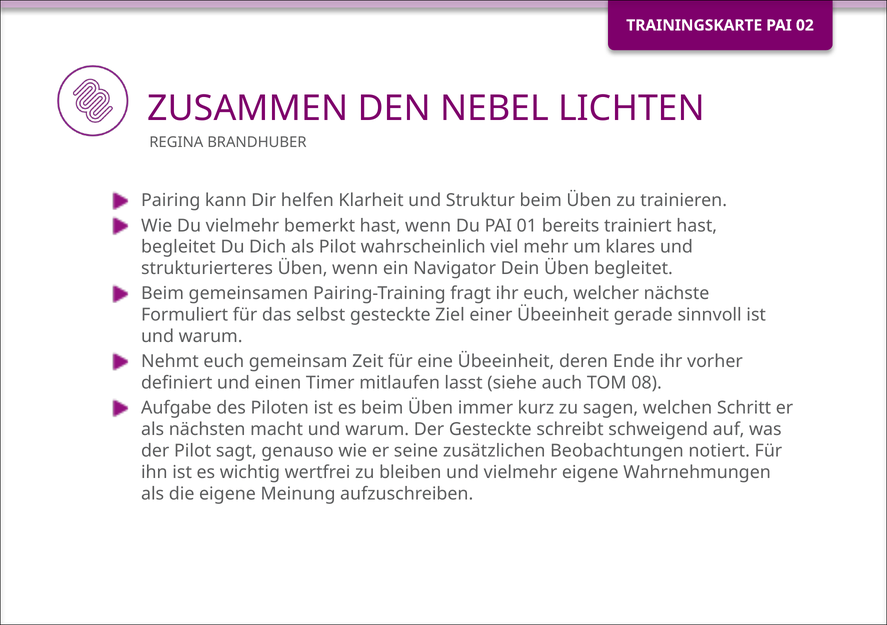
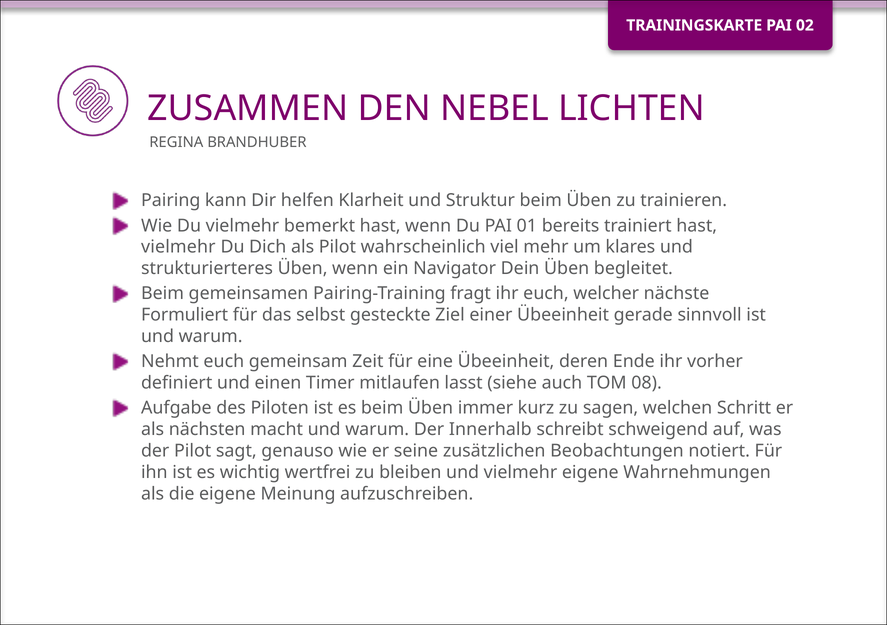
begleitet: begleitet -> vielmehr (178, 247)
Der Gesteckte: Gesteckte -> Innerhalb (490, 430)
